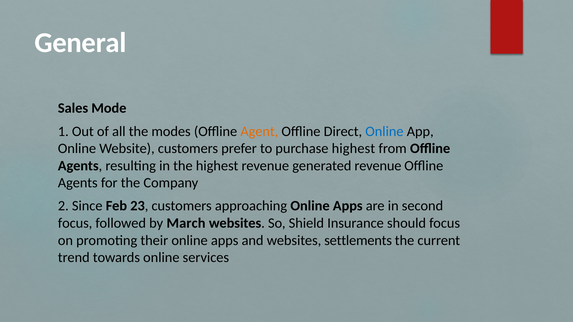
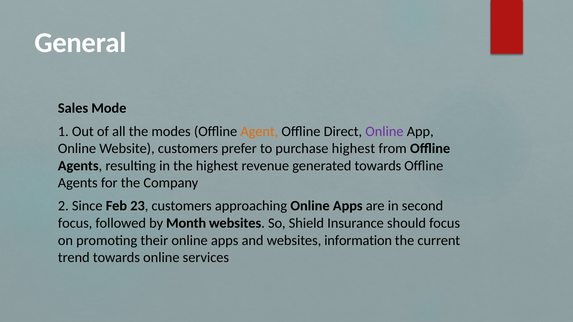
Online colour: blue -> purple (384, 131)
generated revenue: revenue -> towards (378, 166)
March: March -> Month (186, 223)
settlements: settlements -> information (358, 241)
